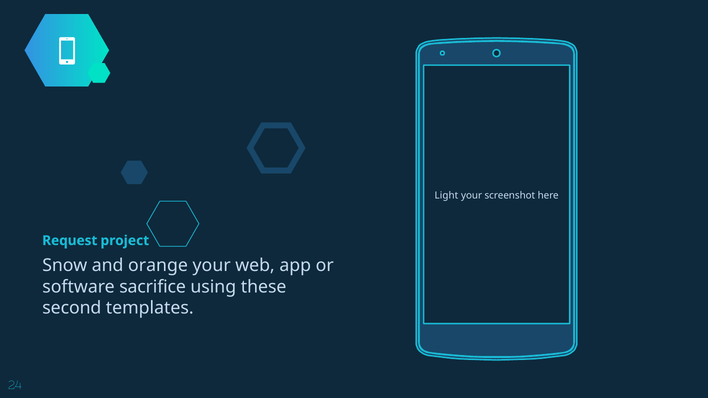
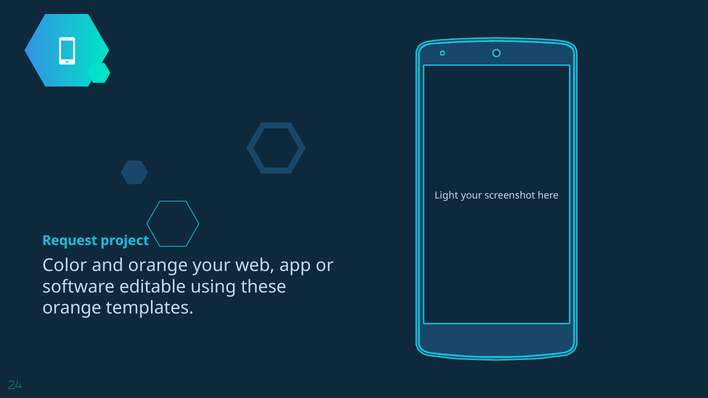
Snow: Snow -> Color (65, 266)
sacrifice: sacrifice -> editable (153, 287)
second: second -> orange (72, 308)
